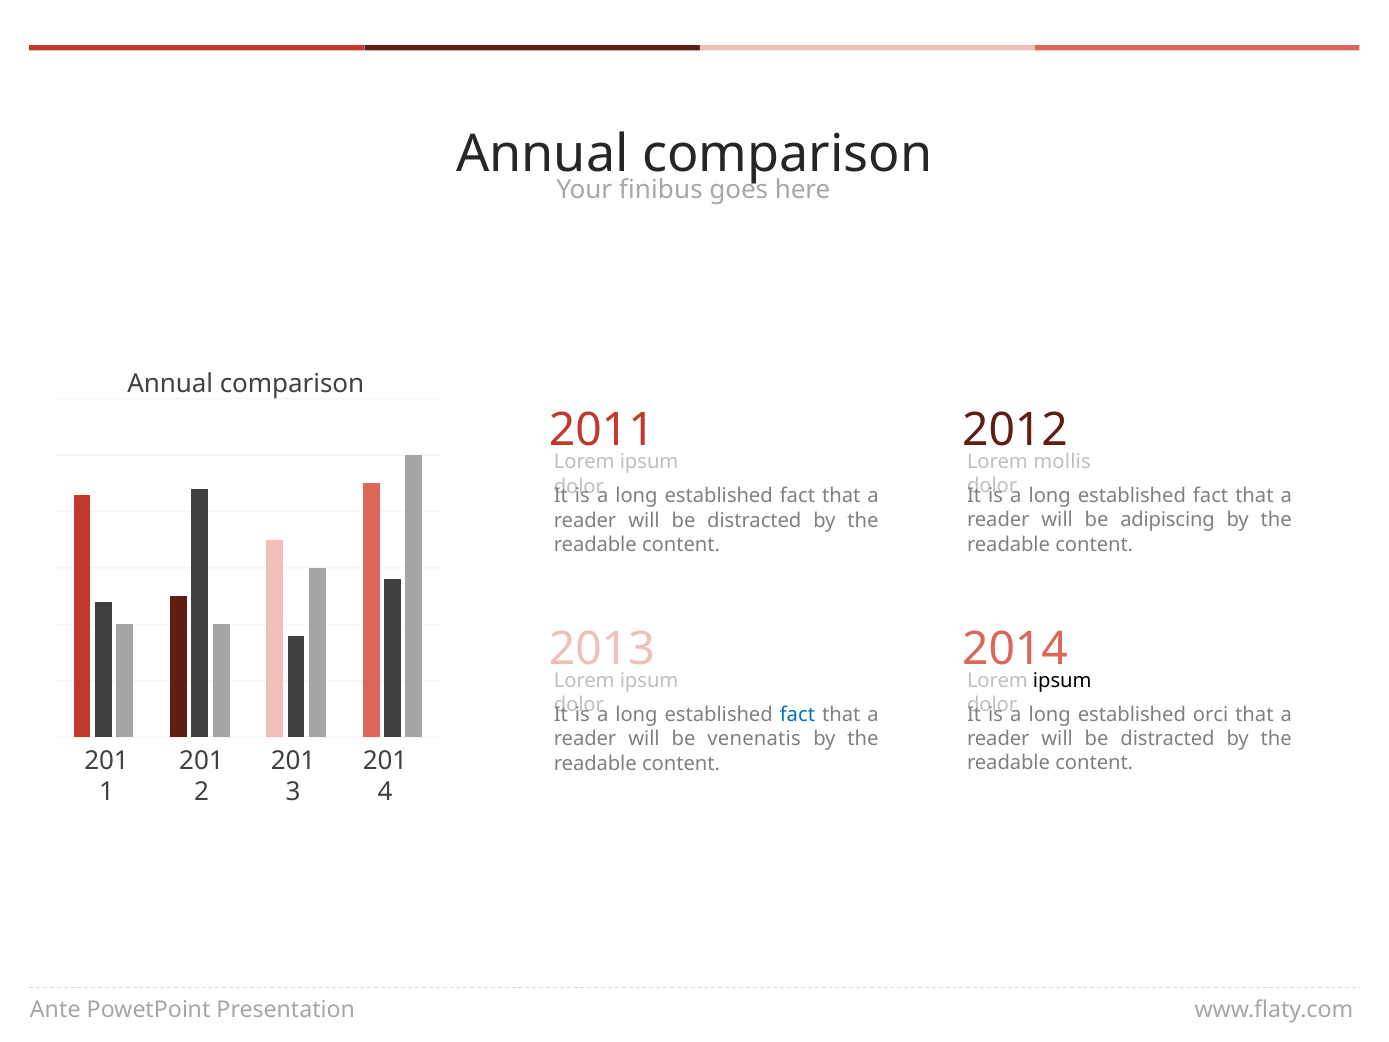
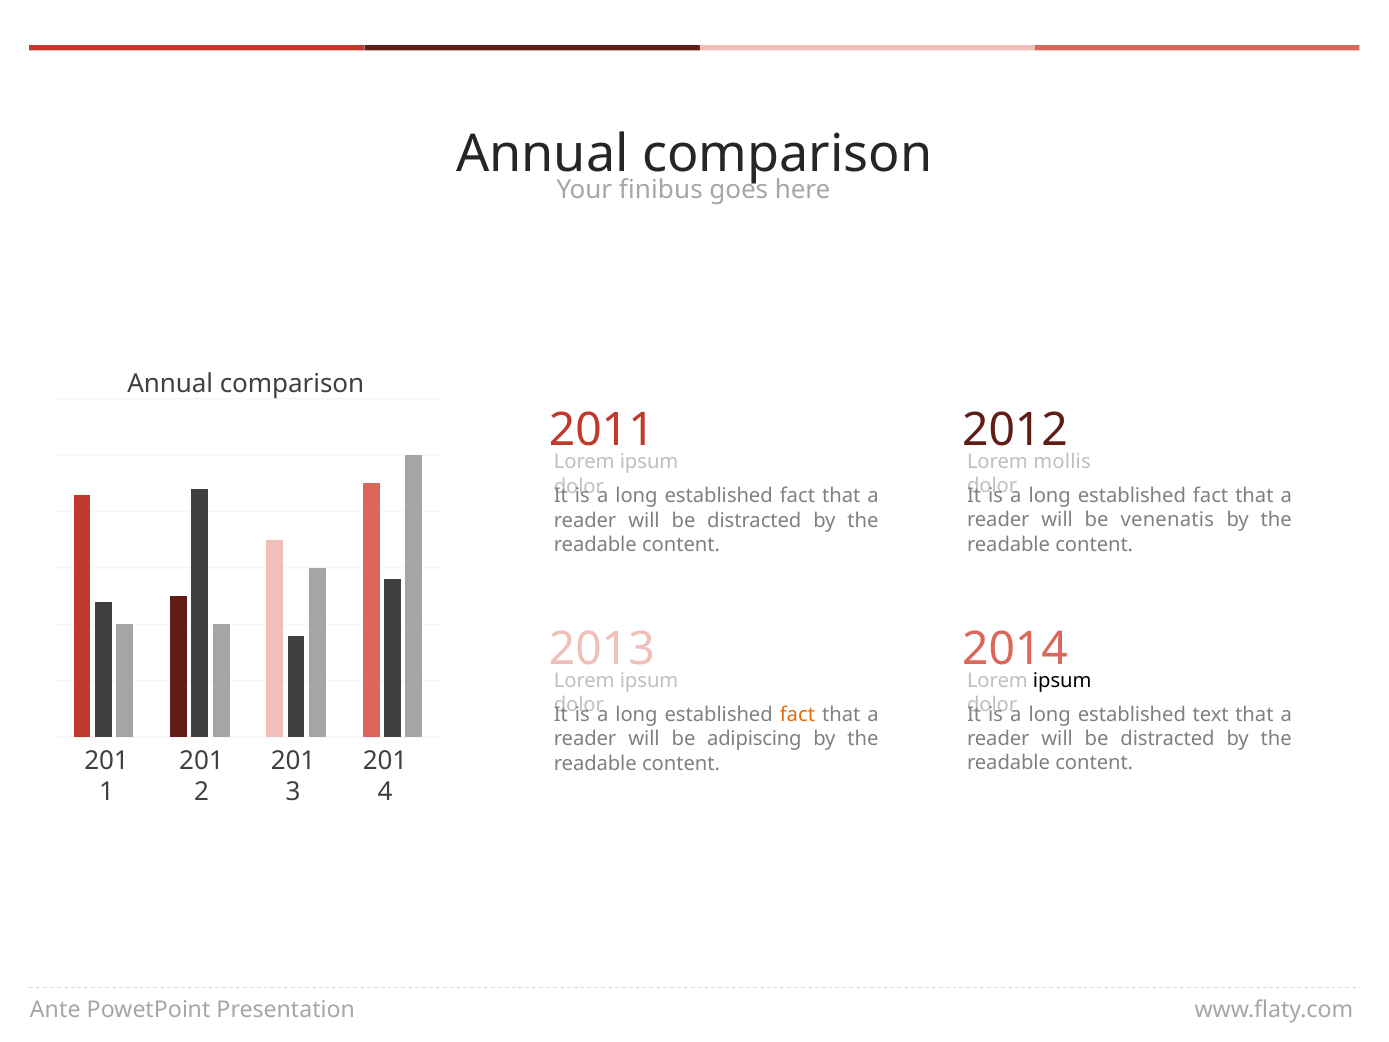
adipiscing: adipiscing -> venenatis (1167, 520)
orci: orci -> text (1211, 714)
fact colour: blue -> orange (797, 715)
venenatis: venenatis -> adipiscing (754, 739)
